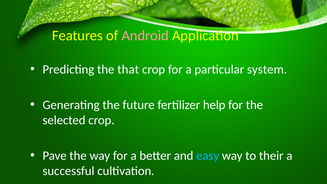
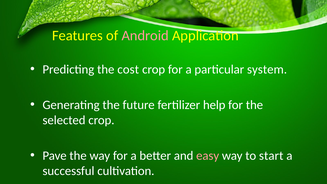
that: that -> cost (128, 69)
easy colour: light blue -> pink (208, 156)
their: their -> start (271, 156)
